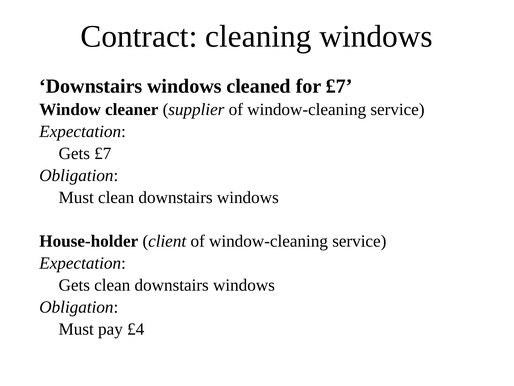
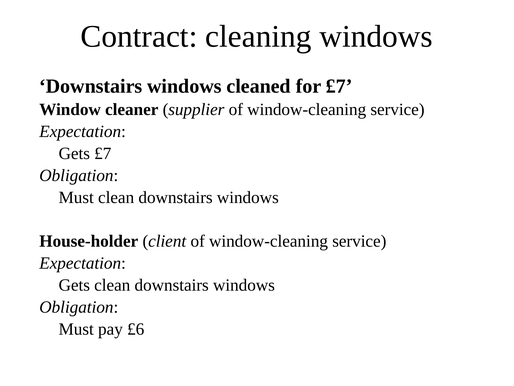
£4: £4 -> £6 (136, 329)
